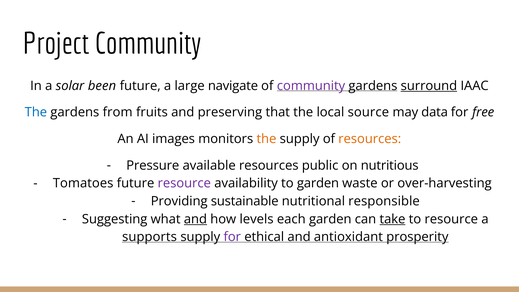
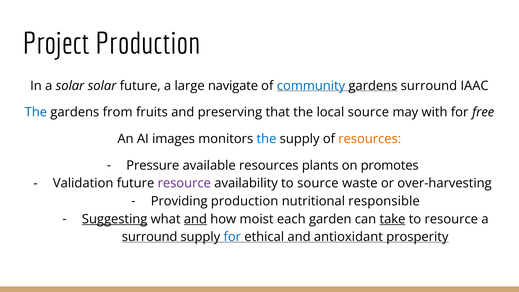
Project Community: Community -> Production (148, 44)
solar been: been -> solar (102, 86)
community colour: purple -> blue (311, 86)
surround underline: present -> none (429, 86)
data: data -> with (435, 112)
the colour: orange -> blue (266, 139)
public: public -> plants (320, 165)
nutritious: nutritious -> promotes (390, 165)
Tomatoes: Tomatoes -> Validation (83, 183)
to garden: garden -> source (318, 183)
Providing sustainable: sustainable -> production (245, 201)
Suggesting underline: none -> present (115, 219)
levels: levels -> moist (257, 219)
supports: supports -> surround (150, 237)
for colour: purple -> blue (232, 237)
